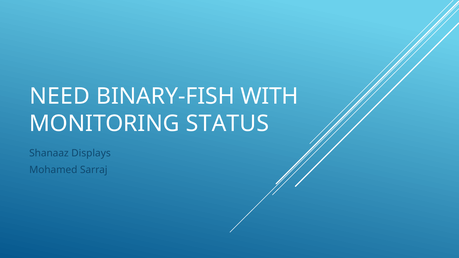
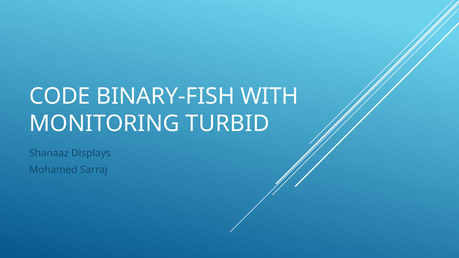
NEED: NEED -> CODE (60, 96)
STATUS: STATUS -> TURBID (228, 124)
